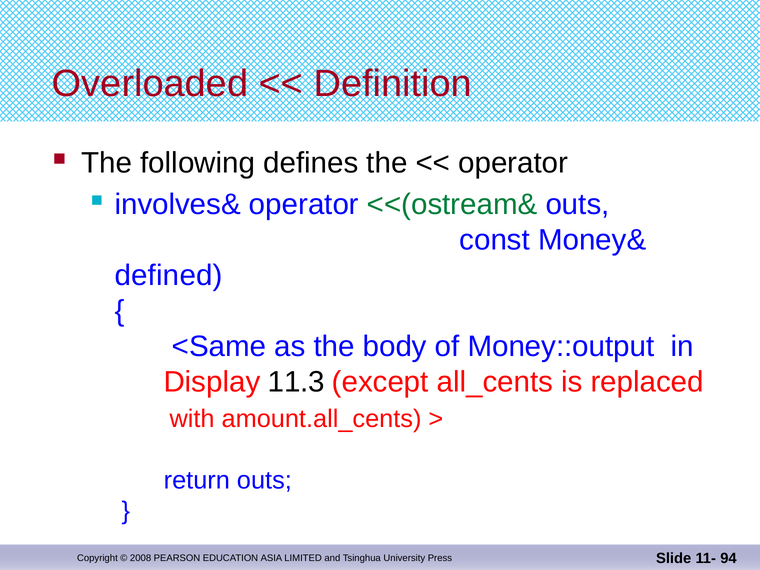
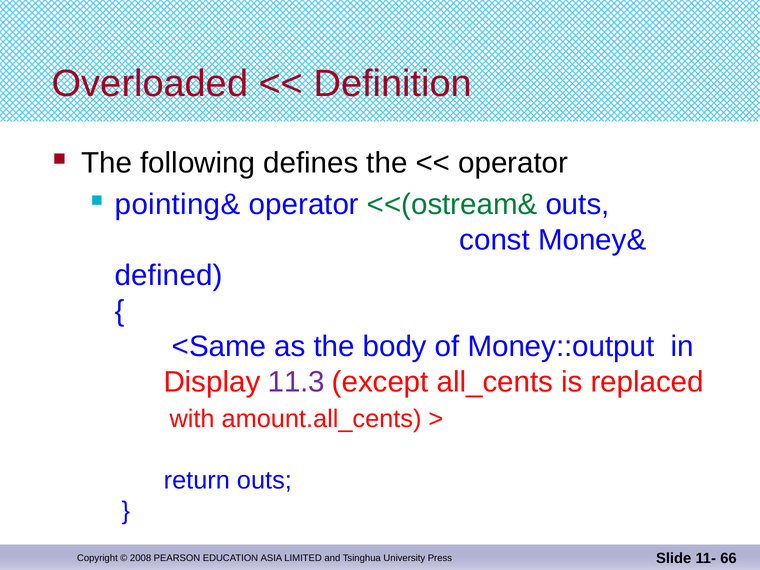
involves&: involves& -> pointing& (178, 204)
11.3 colour: black -> purple (296, 382)
94: 94 -> 66 (728, 558)
